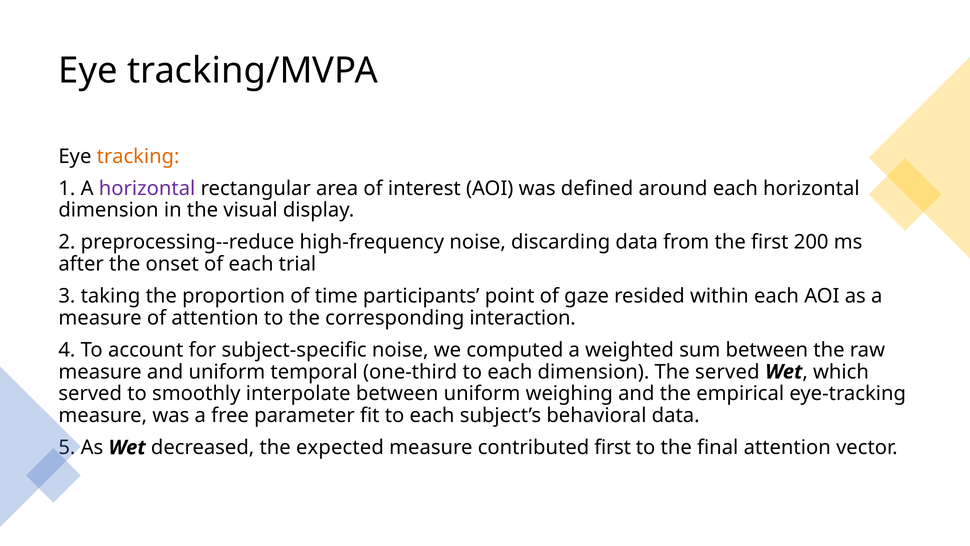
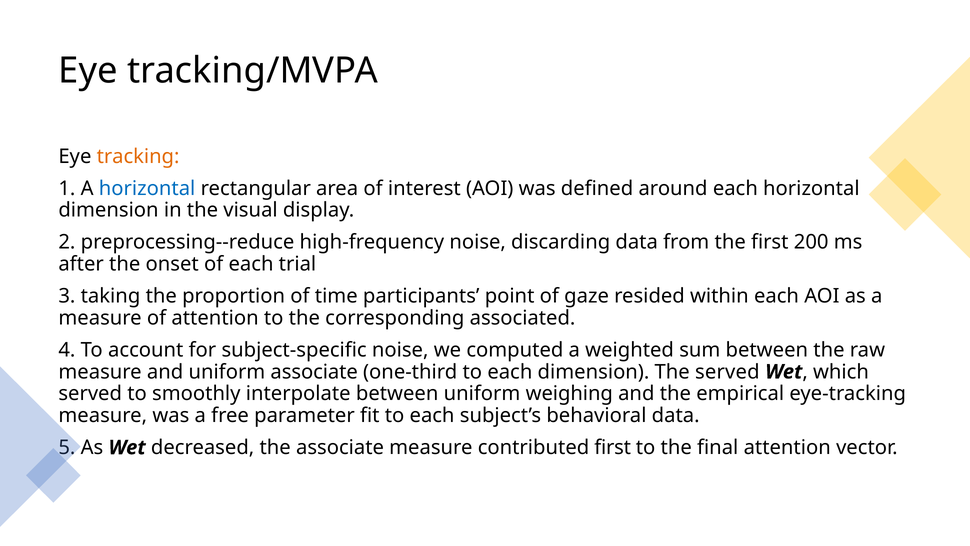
horizontal colour: purple -> blue (147, 188)
interaction: interaction -> associated (523, 318)
uniform temporal: temporal -> associate (314, 372)
the expected: expected -> associate (340, 447)
